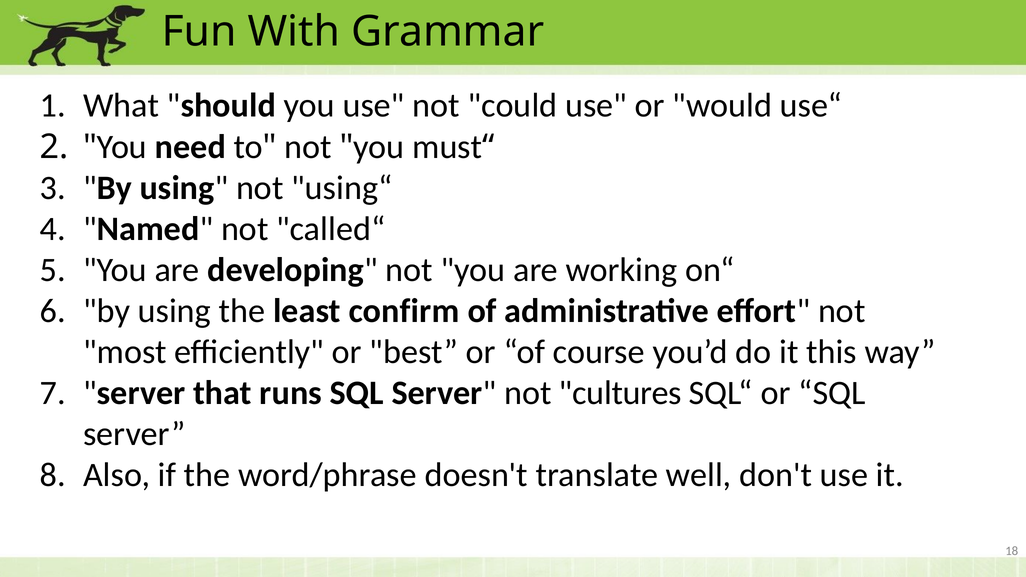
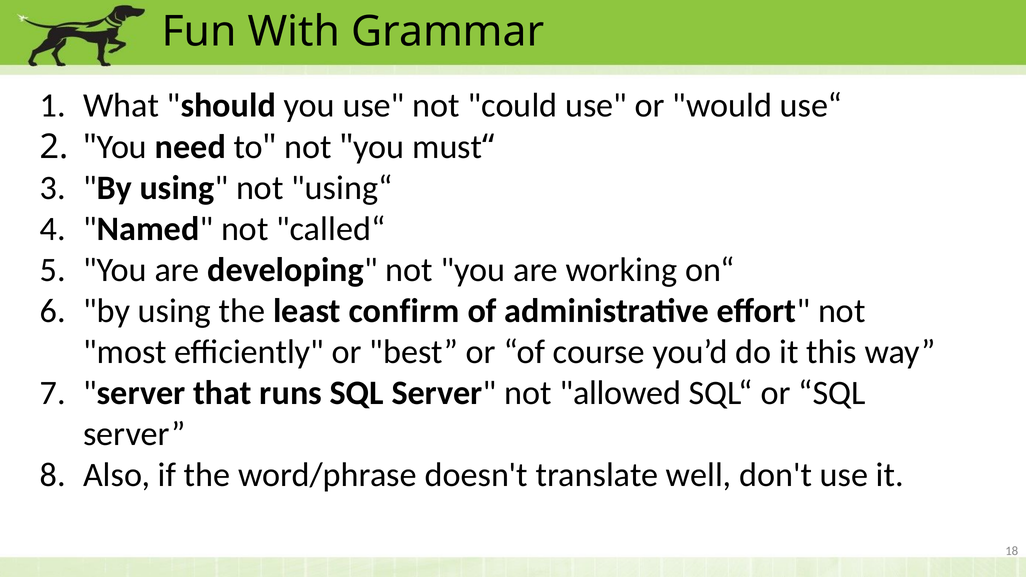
cultures: cultures -> allowed (620, 393)
